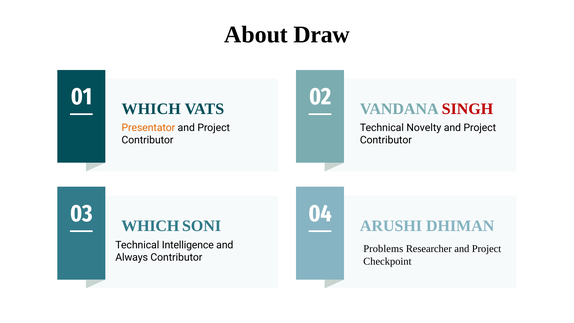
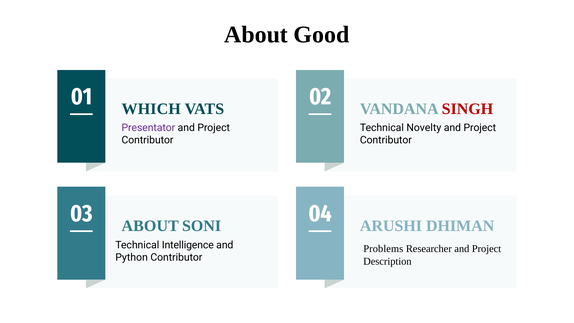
Draw: Draw -> Good (322, 35)
Presentator colour: orange -> purple (148, 128)
WHICH: WHICH -> ABOUT (150, 226)
Always: Always -> Python (132, 257)
Checkpoint: Checkpoint -> Description (387, 261)
